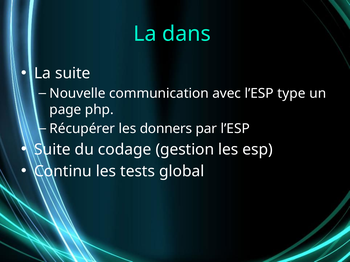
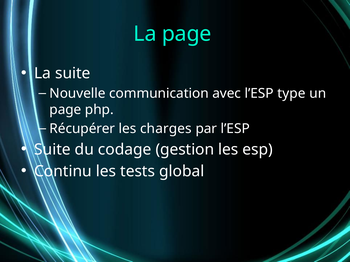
La dans: dans -> page (187, 34)
donners: donners -> charges (166, 129)
